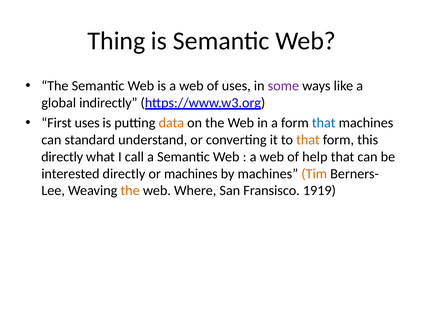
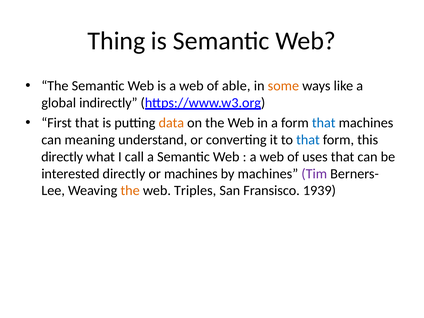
of uses: uses -> able (236, 86)
some colour: purple -> orange (283, 86)
First uses: uses -> that (87, 123)
standard: standard -> meaning (90, 140)
that colour: orange -> blue (308, 140)
help: help -> uses (315, 157)
Tim colour: orange -> purple (314, 174)
Where: Where -> Triples (195, 191)
1919: 1919 -> 1939 (319, 191)
